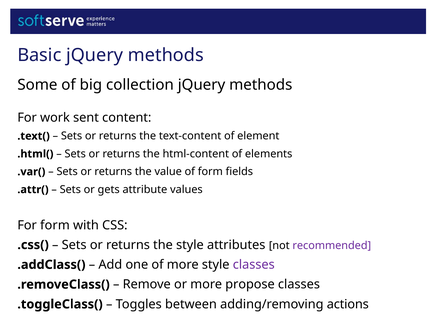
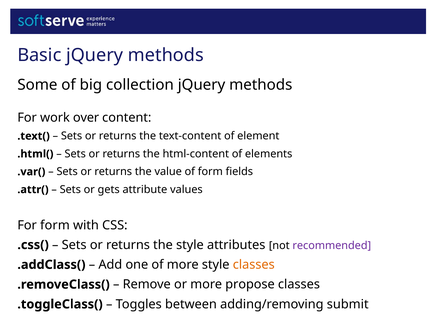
sent: sent -> over (86, 118)
classes colour: purple -> orange (254, 265)
actions: actions -> submit (348, 304)
